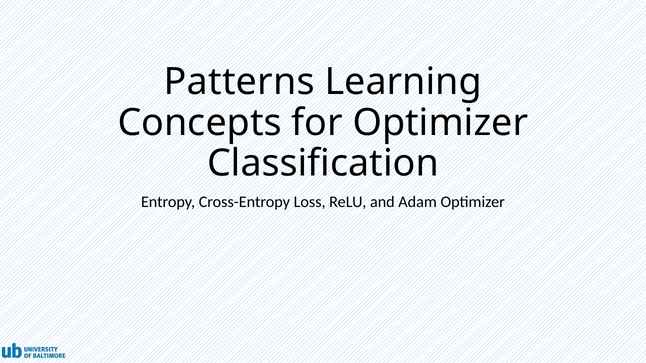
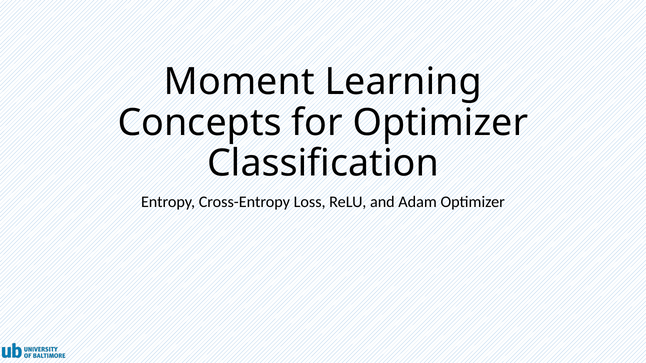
Patterns: Patterns -> Moment (239, 82)
